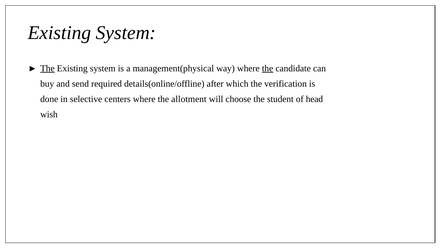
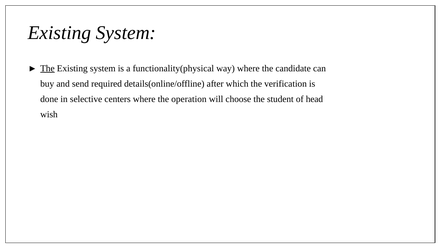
management(physical: management(physical -> functionality(physical (173, 68)
the underline: present -> none (268, 68)
allotment: allotment -> operation (189, 99)
